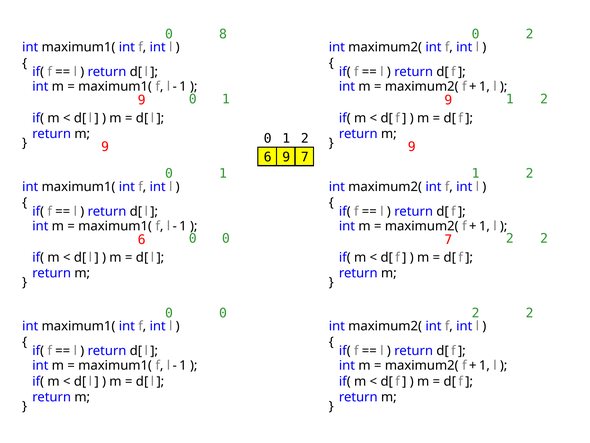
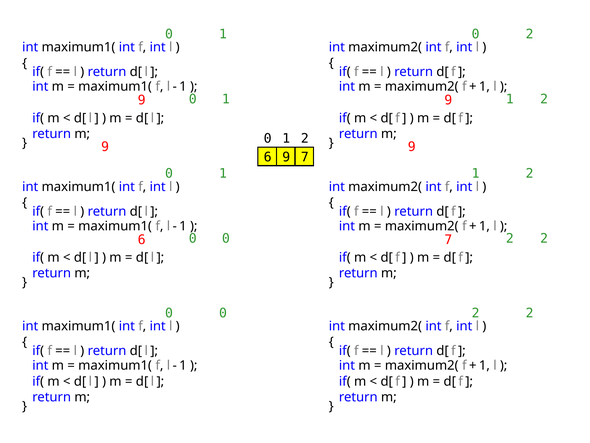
8: 8 -> 1 (223, 34)
